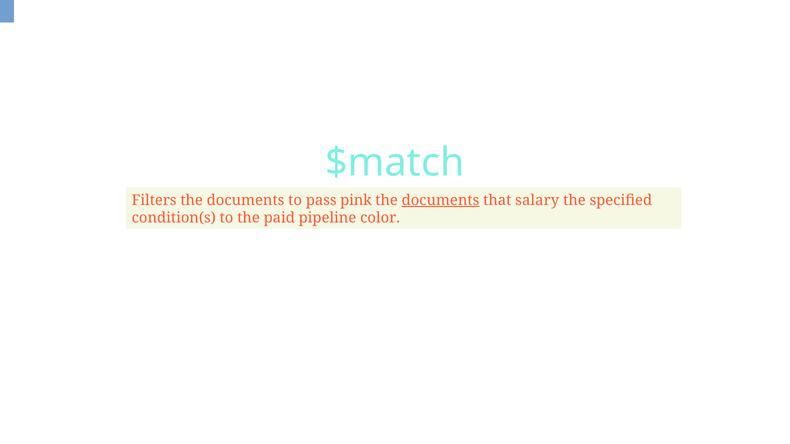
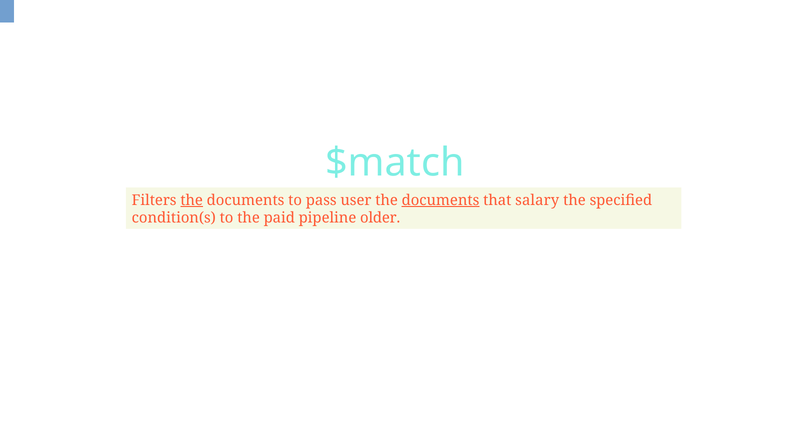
the underline: none -> present (192, 200)
pink: pink -> user (356, 200)
color: color -> older (380, 218)
